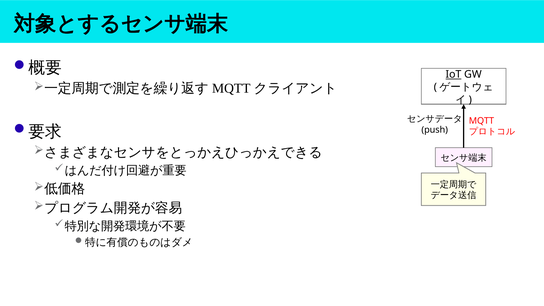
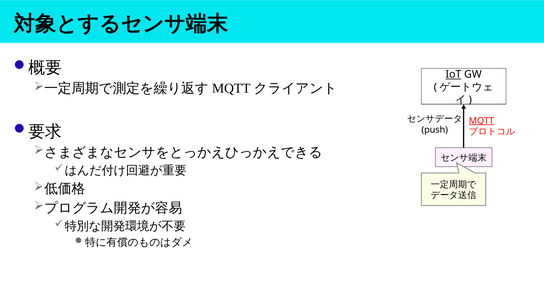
MQTT underline: none -> present (481, 121)
